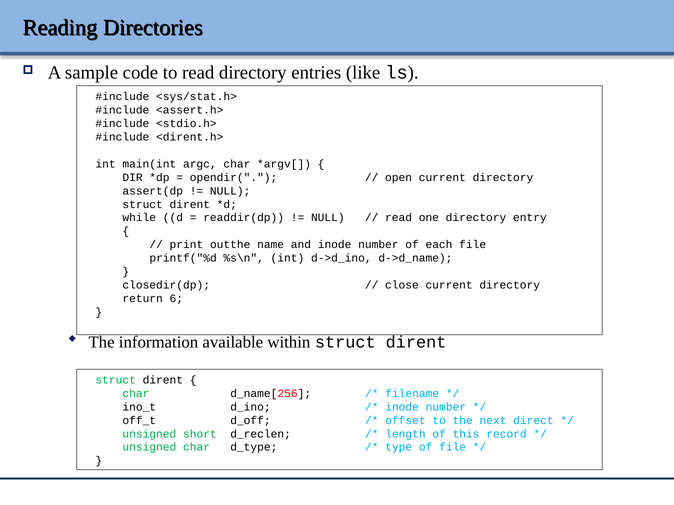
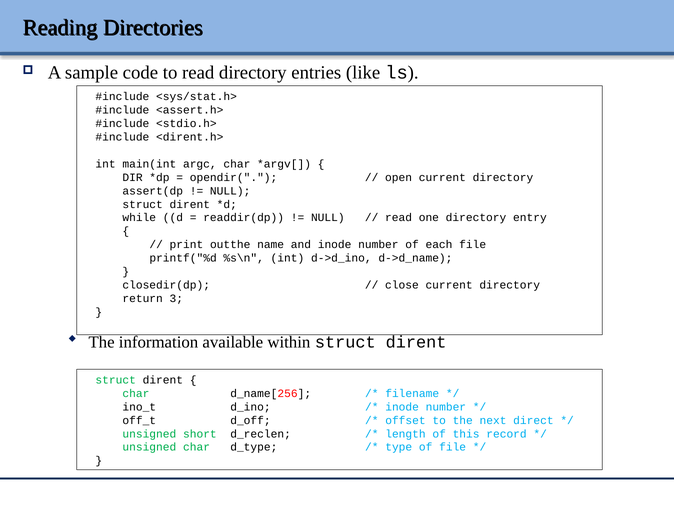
6: 6 -> 3 (176, 299)
